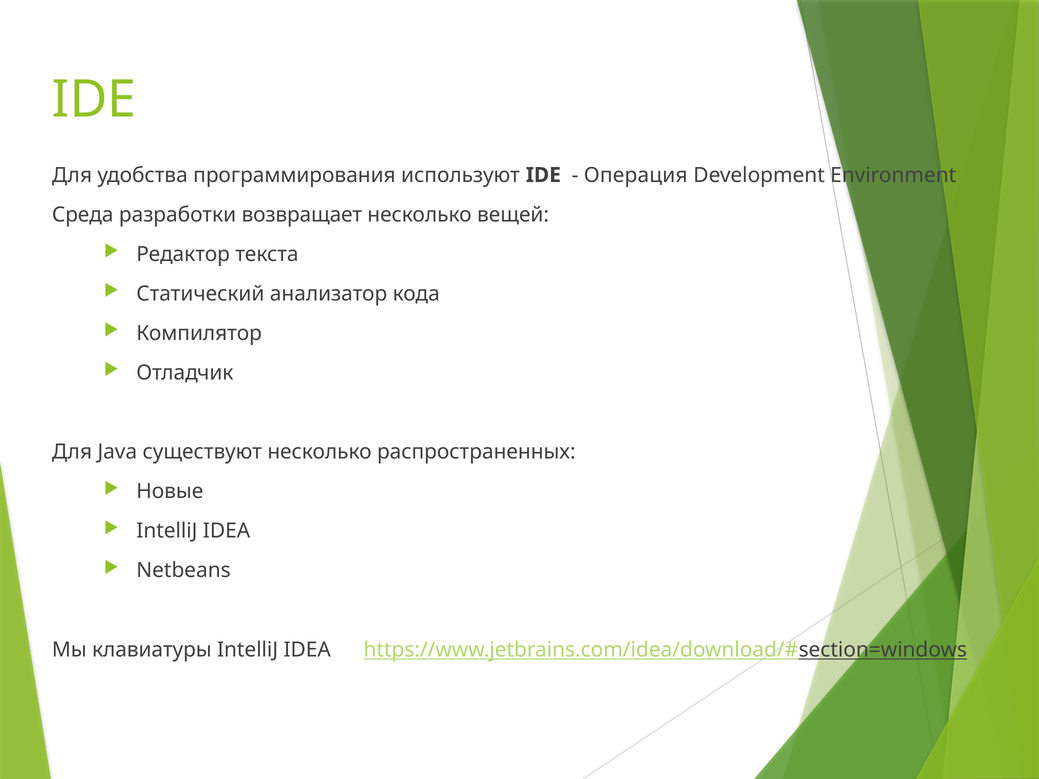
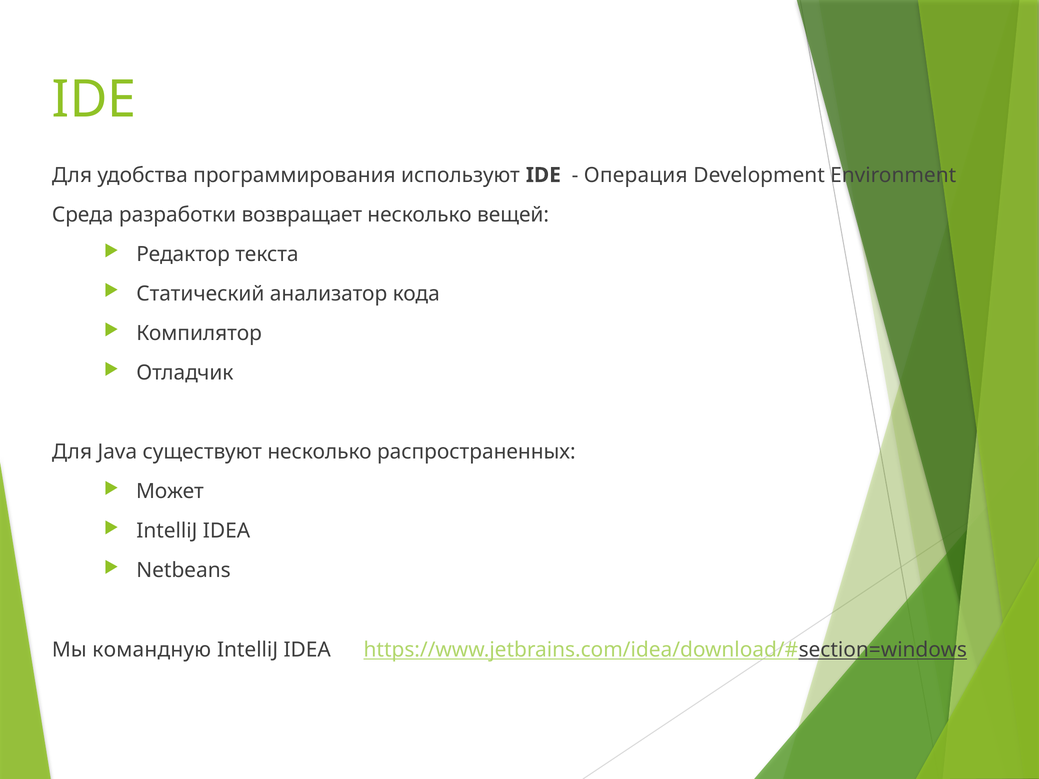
Новые: Новые -> Может (170, 492)
клавиатуры: клавиатуры -> командную (152, 650)
